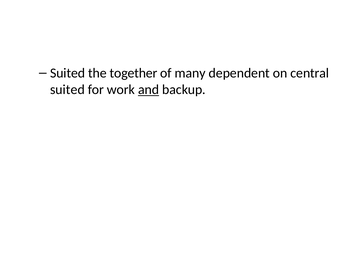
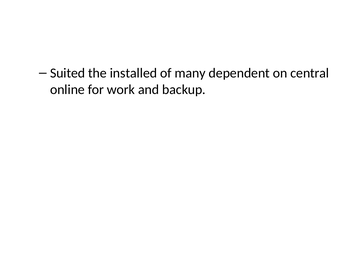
together: together -> installed (133, 73)
suited: suited -> online (67, 89)
and underline: present -> none (149, 89)
